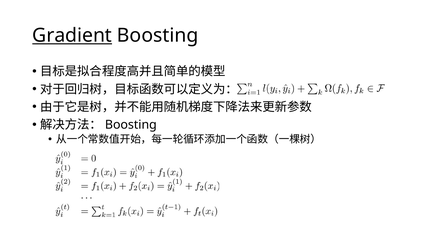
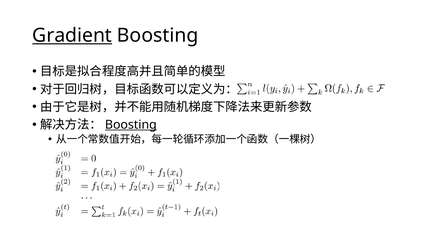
Boosting underline: none -> present (131, 125)
